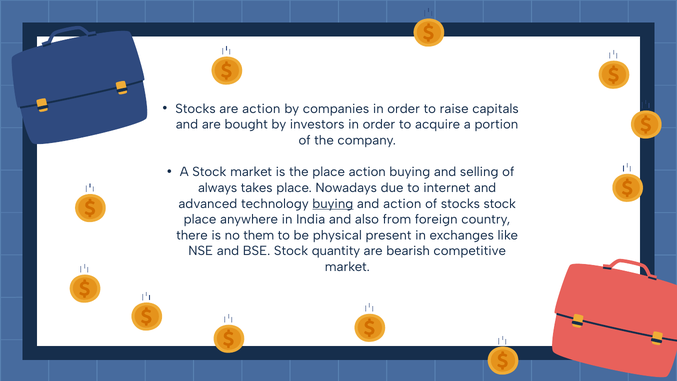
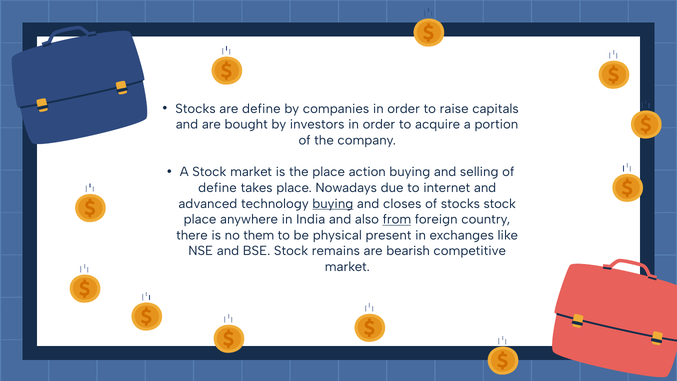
are action: action -> define (261, 109)
always: always -> define (217, 188)
and action: action -> closes (402, 204)
from underline: none -> present (397, 219)
quantity: quantity -> remains (336, 251)
